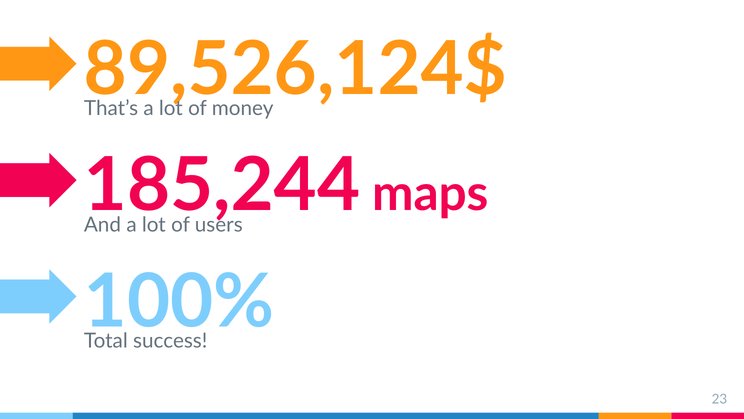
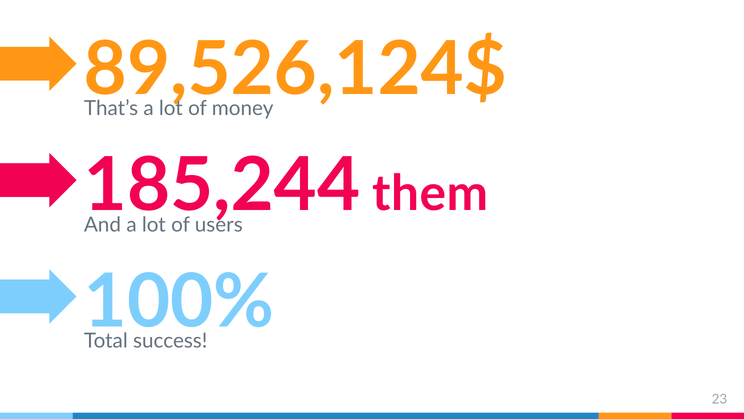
maps: maps -> them (430, 194)
